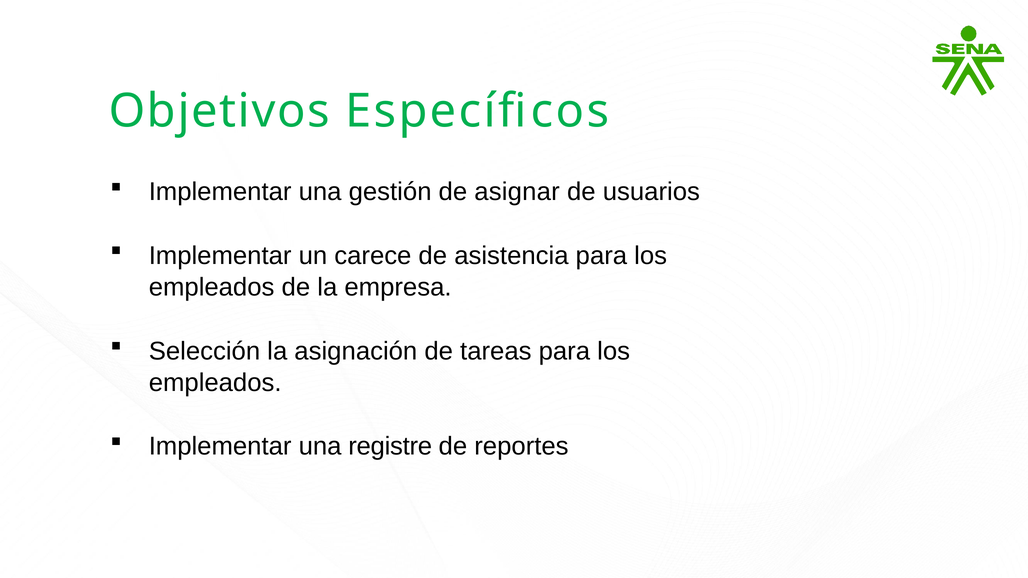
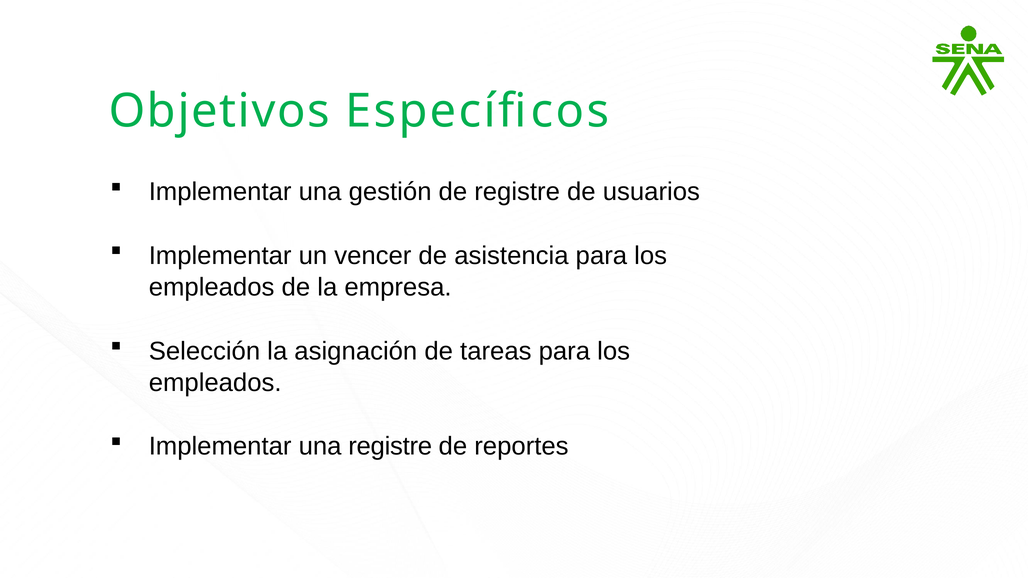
de asignar: asignar -> registre (517, 192)
carece: carece -> vencer (373, 256)
